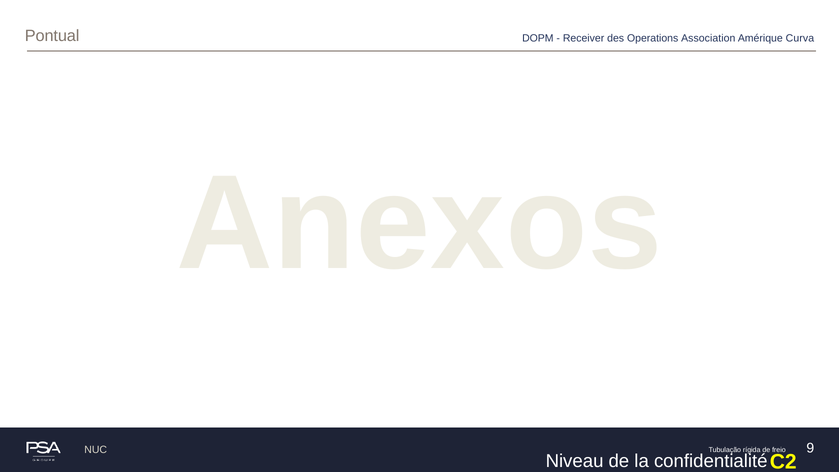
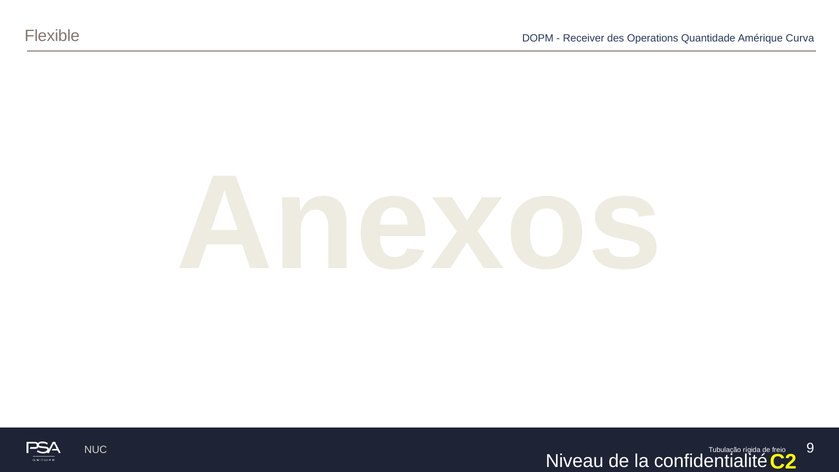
Pontual: Pontual -> Flexible (52, 36)
Association: Association -> Quantidade (708, 38)
